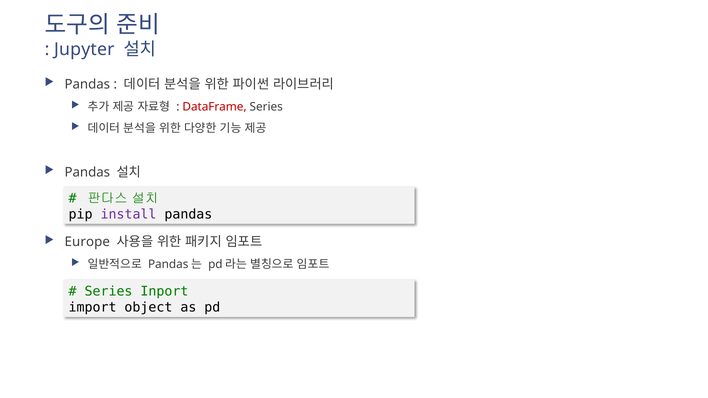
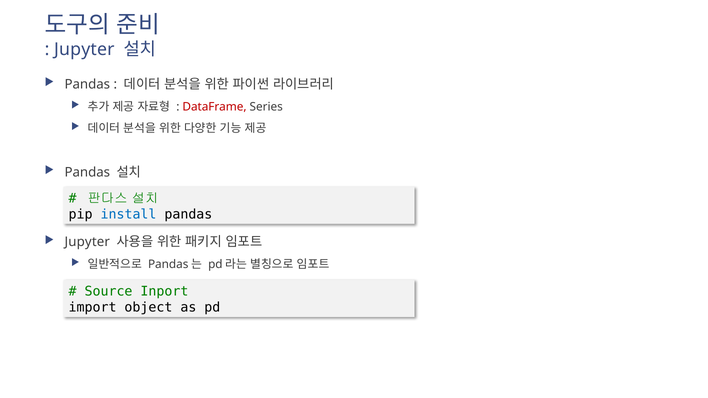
install colour: purple -> blue (129, 214)
Europe: Europe -> Jupyter (87, 242)
Series: Series -> Source (109, 292)
